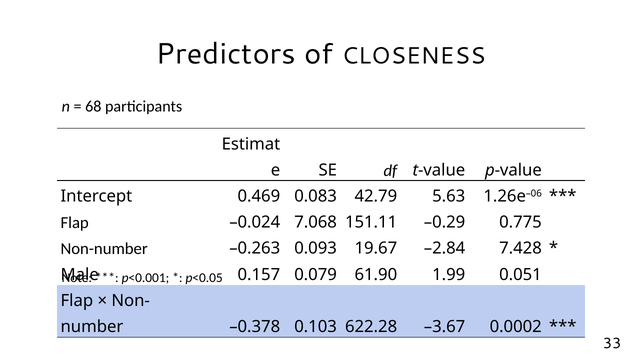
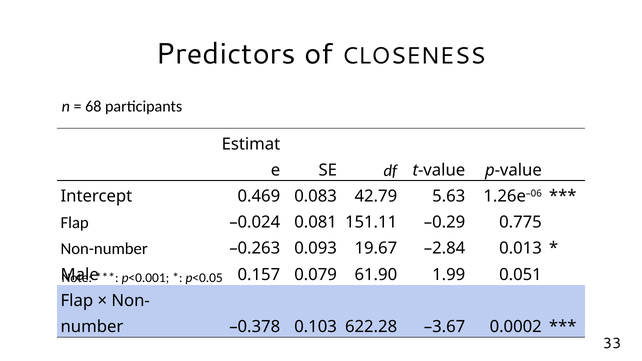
7.068: 7.068 -> 0.081 (316, 222)
7.428: 7.428 -> 0.013 (521, 249)
